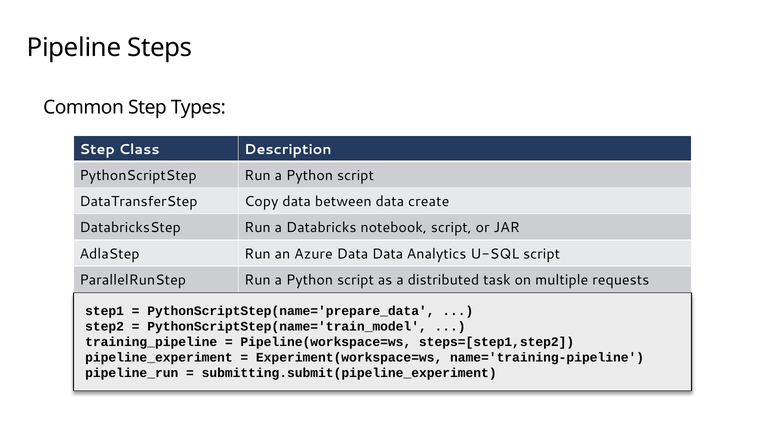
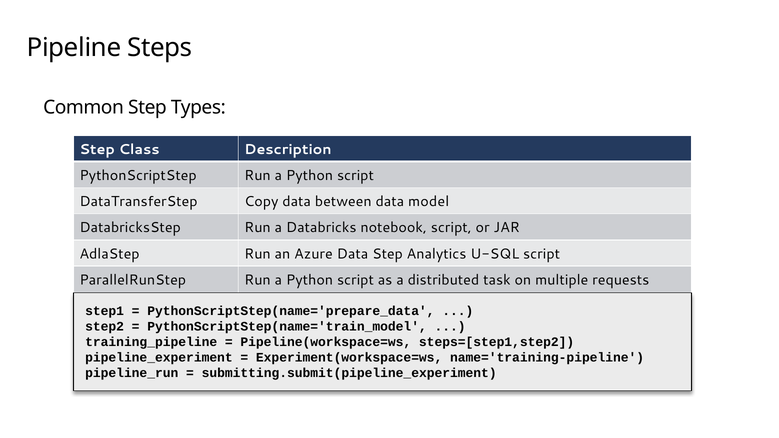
create: create -> model (429, 202)
Data Data: Data -> Step (388, 254)
